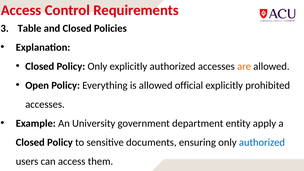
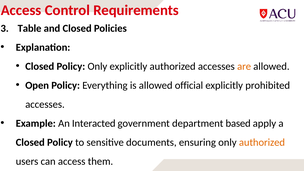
University: University -> Interacted (94, 123)
entity: entity -> based (238, 123)
authorized colour: blue -> orange (262, 142)
